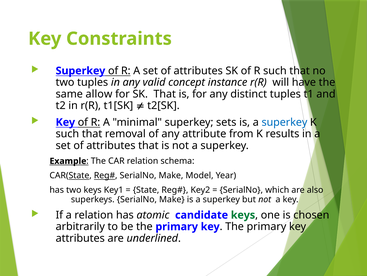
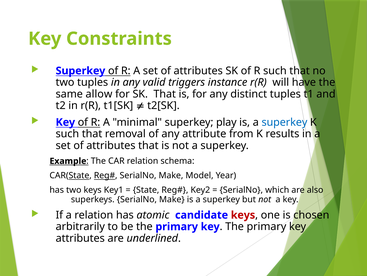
concept: concept -> triggers (187, 82)
sets: sets -> play (226, 122)
keys colour: green -> red (243, 214)
